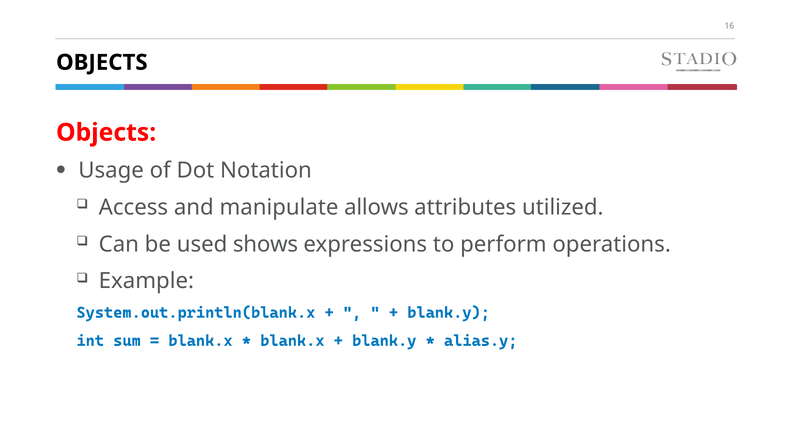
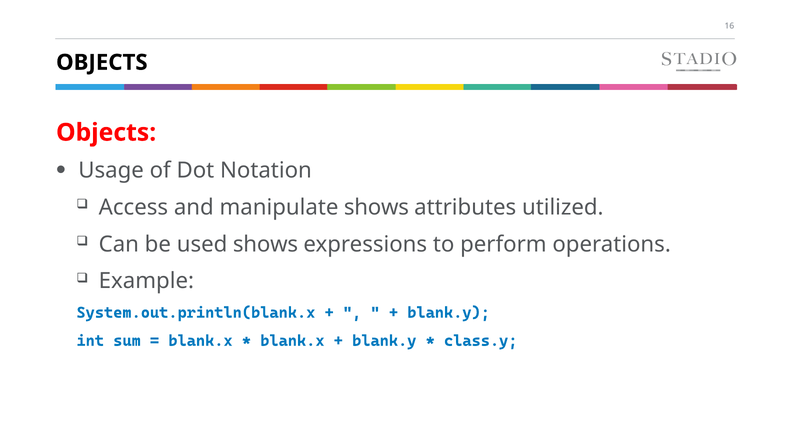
manipulate allows: allows -> shows (376, 207)
alias.y: alias.y -> class.y (481, 341)
